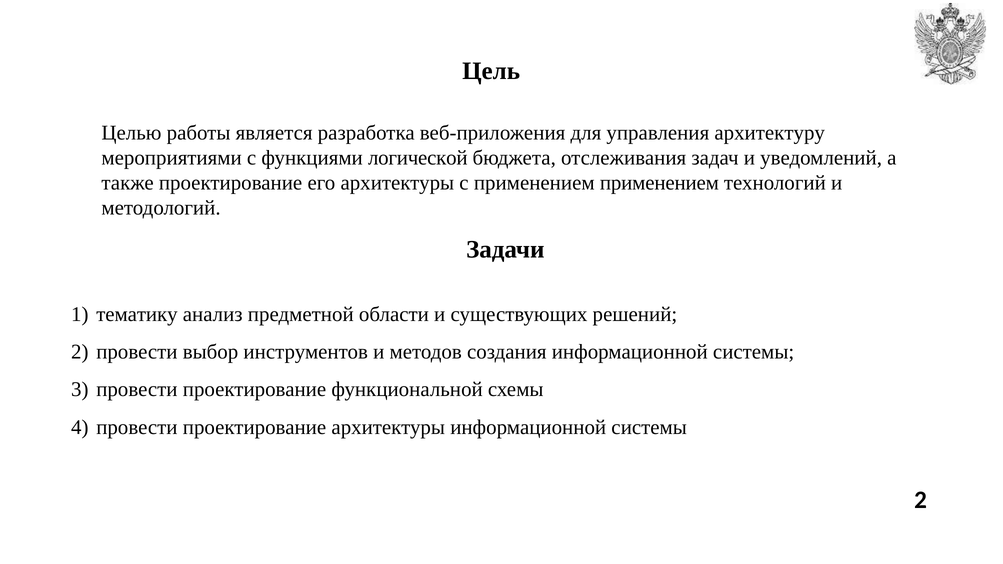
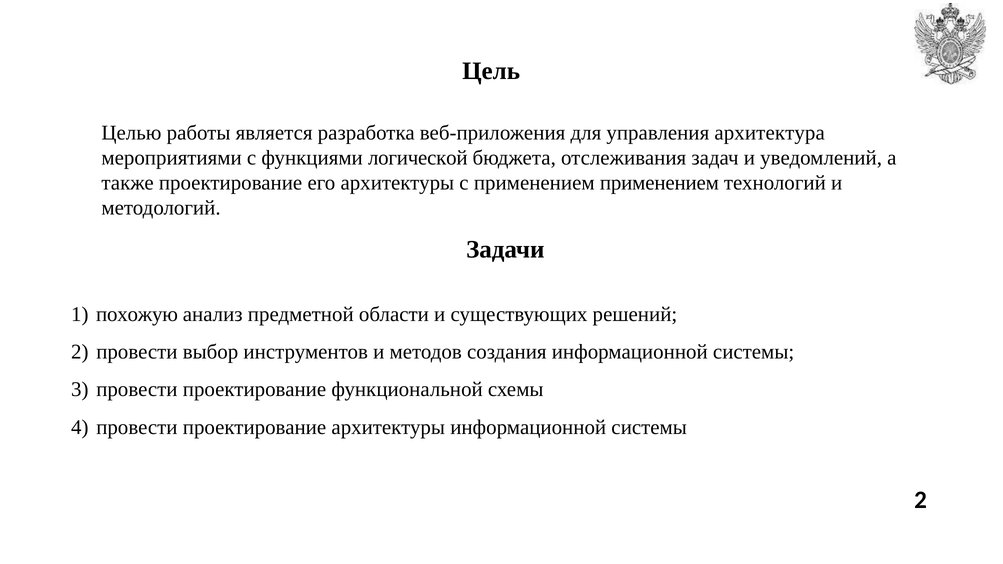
архитектуру: архитектуру -> архитектура (770, 133)
тематику: тематику -> похожую (137, 314)
